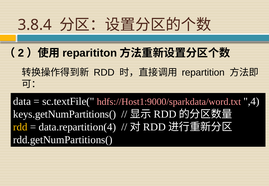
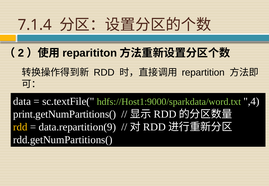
3.8.4: 3.8.4 -> 7.1.4 (35, 25)
hdfs://Host1:9000/sparkdata/word.txt colour: pink -> light green (169, 102)
keys.getNumPartitions(: keys.getNumPartitions( -> print.getNumPartitions( (65, 114)
data.repartition(4: data.repartition(4 -> data.repartition(9 (77, 127)
